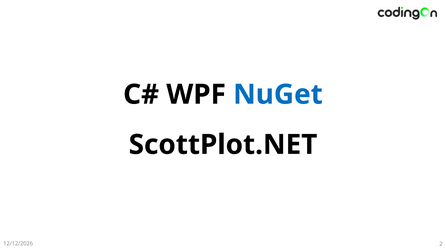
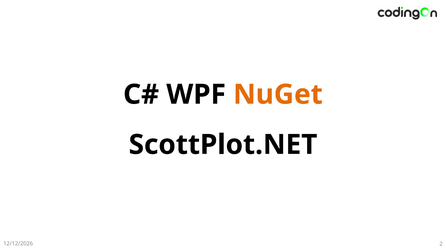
NuGet colour: blue -> orange (278, 94)
